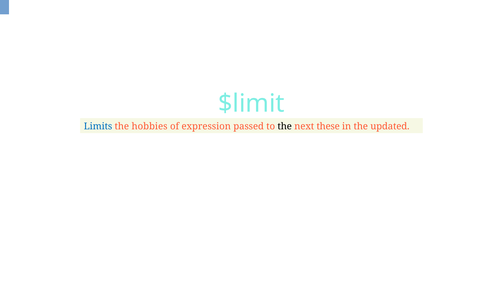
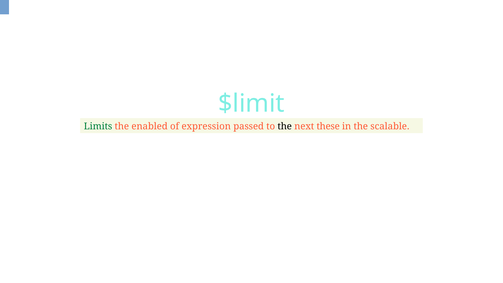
Limits colour: blue -> green (98, 126)
hobbies: hobbies -> enabled (150, 126)
updated: updated -> scalable (390, 126)
